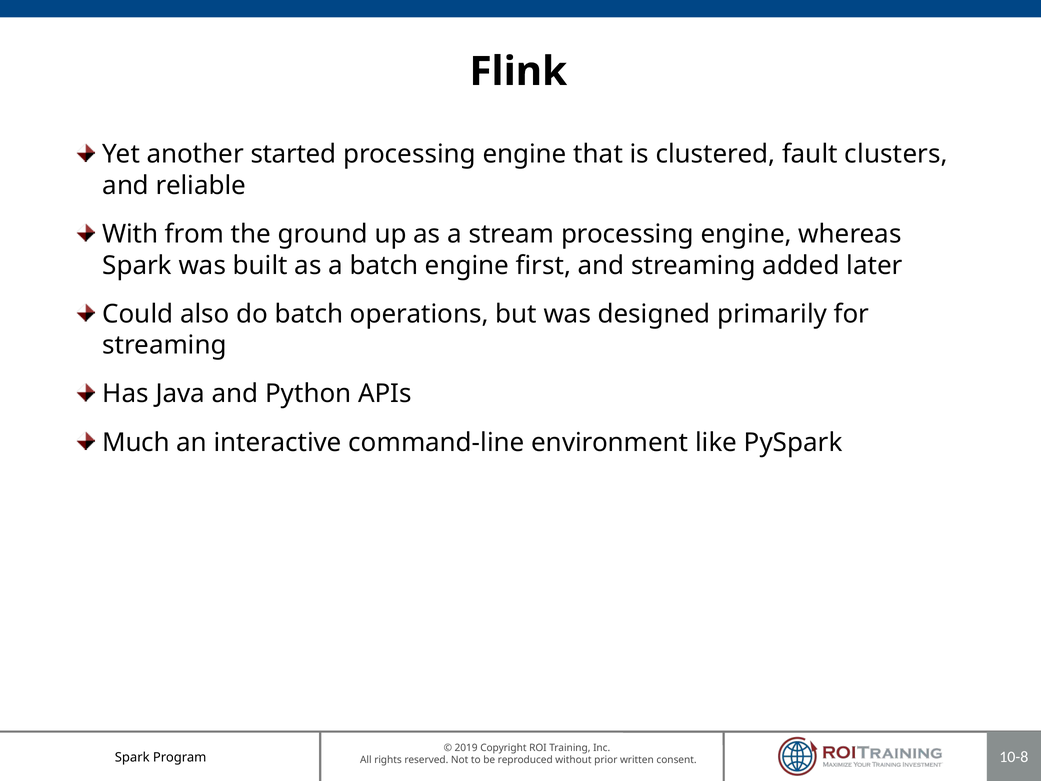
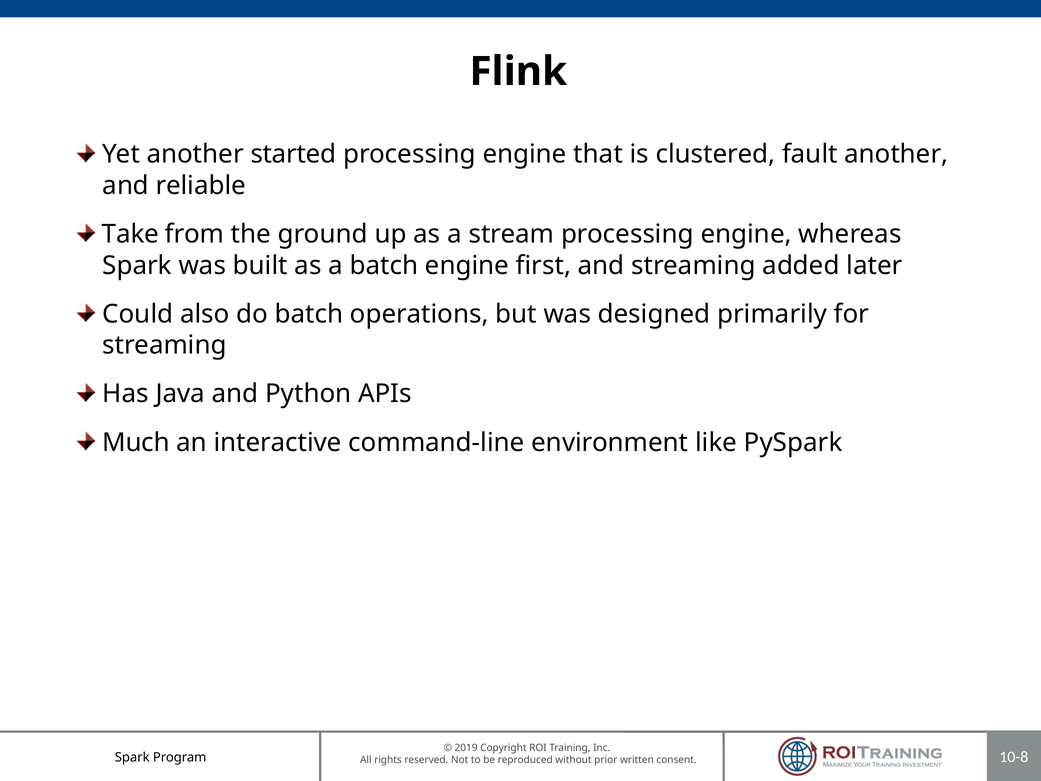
fault clusters: clusters -> another (896, 154)
With: With -> Take (130, 234)
